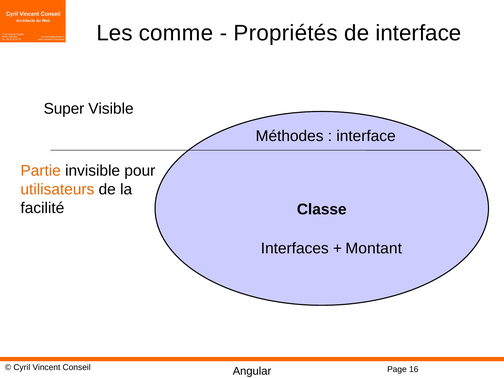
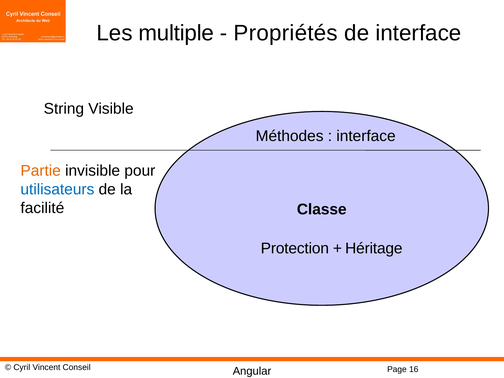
comme: comme -> multiple (176, 33)
Super: Super -> String (64, 109)
utilisateurs colour: orange -> blue (57, 189)
Interfaces: Interfaces -> Protection (295, 248)
Montant: Montant -> Héritage (374, 248)
